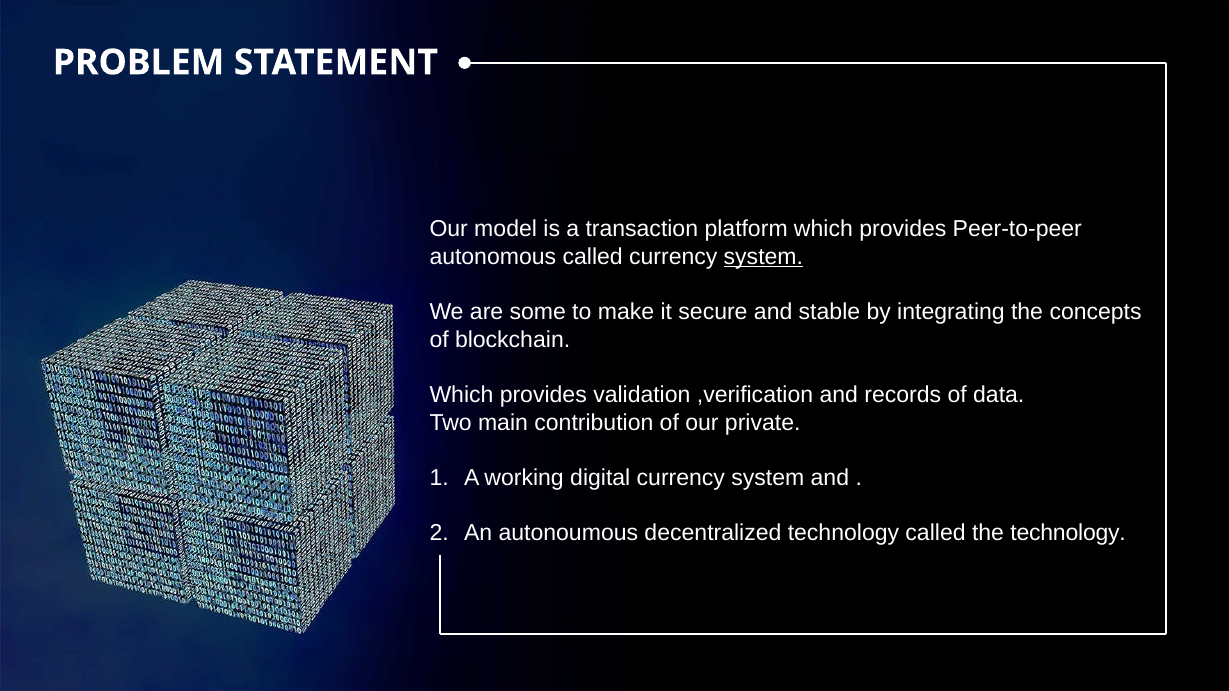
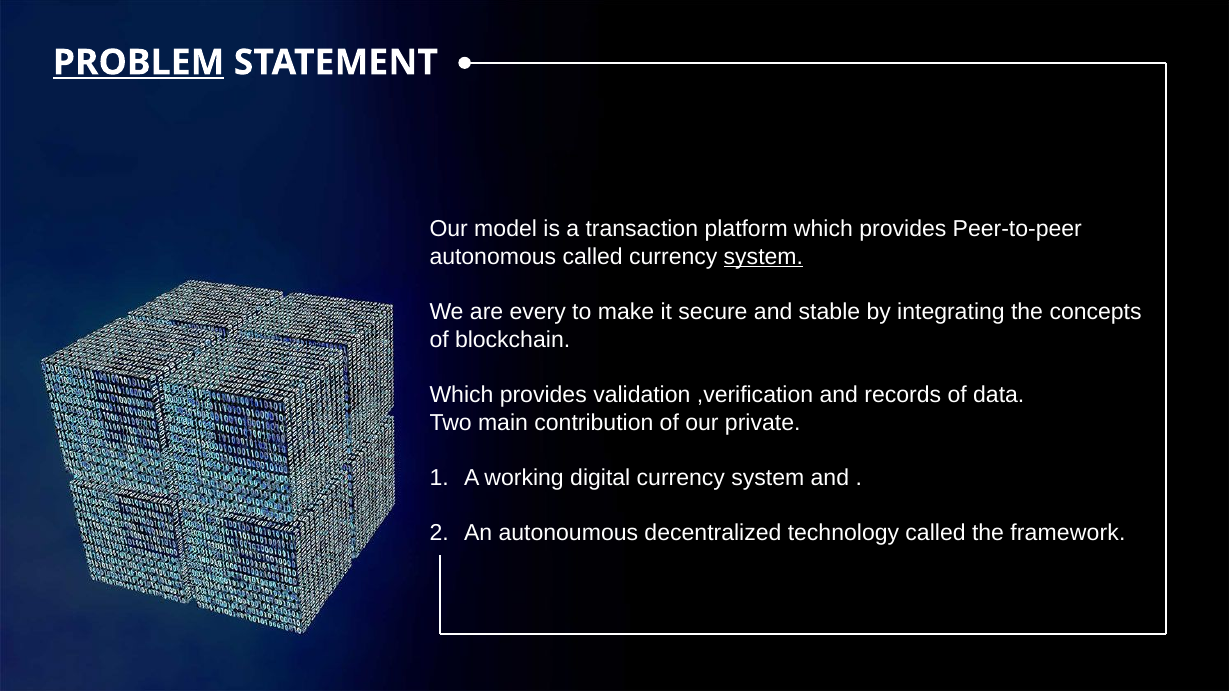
PROBLEM underline: none -> present (139, 62)
some: some -> every (538, 312)
the technology: technology -> framework (1068, 533)
